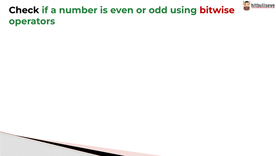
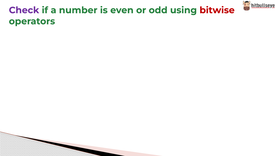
Check colour: black -> purple (24, 10)
